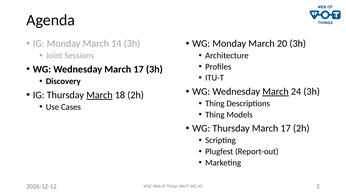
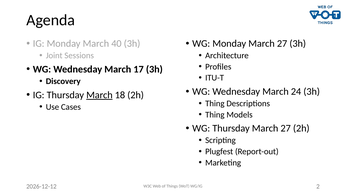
14: 14 -> 40 (116, 44)
Monday March 20: 20 -> 27 (282, 44)
March underline: present -> none (276, 91)
Thursday March 17: 17 -> 27 (286, 128)
